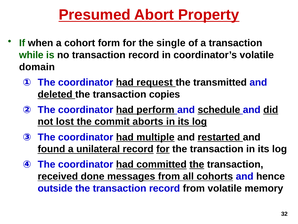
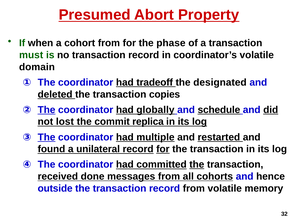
cohort form: form -> from (109, 43)
single: single -> phase (171, 43)
while: while -> must (31, 55)
request: request -> tradeoff (155, 82)
transmitted: transmitted -> designated (220, 82)
The underline: none -> present (47, 110)
perform: perform -> globally (155, 110)
aborts: aborts -> replica (148, 121)
The underline: none -> present (47, 137)
